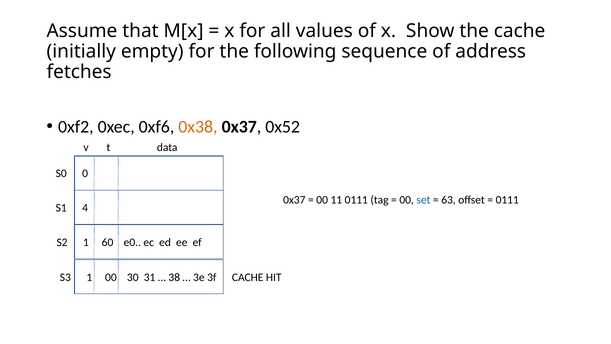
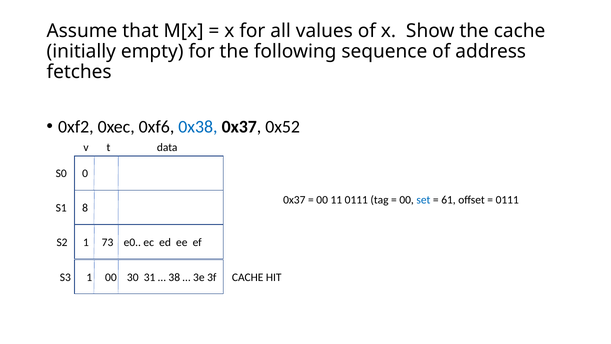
0x38 colour: orange -> blue (198, 127)
63: 63 -> 61 (448, 200)
4: 4 -> 8 (85, 208)
60: 60 -> 73 (108, 242)
